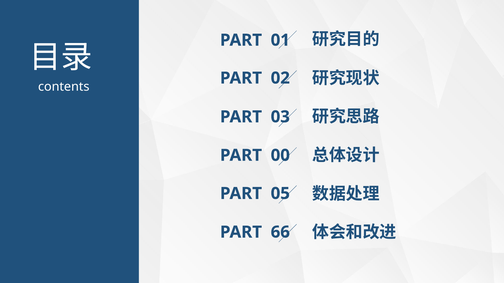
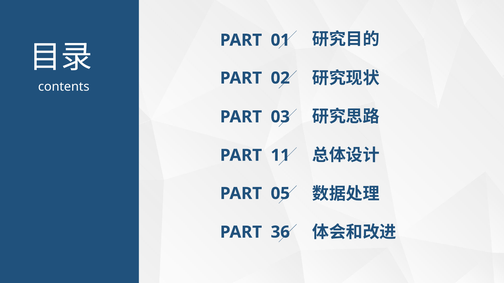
00: 00 -> 11 (280, 156)
66: 66 -> 36 (280, 232)
